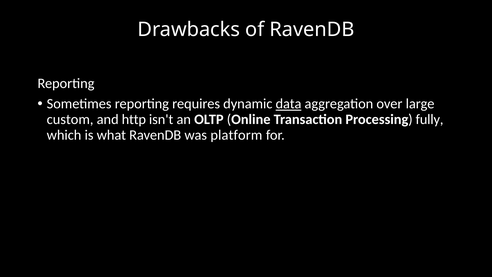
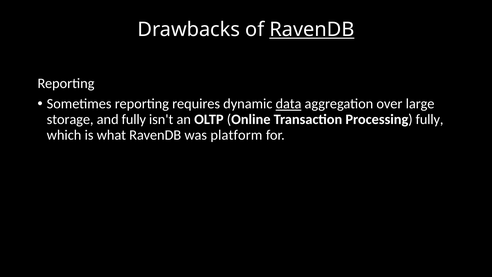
RavenDB underline: none -> present (312, 30)
custom: custom -> storage (70, 119)
and http: http -> fully (134, 119)
